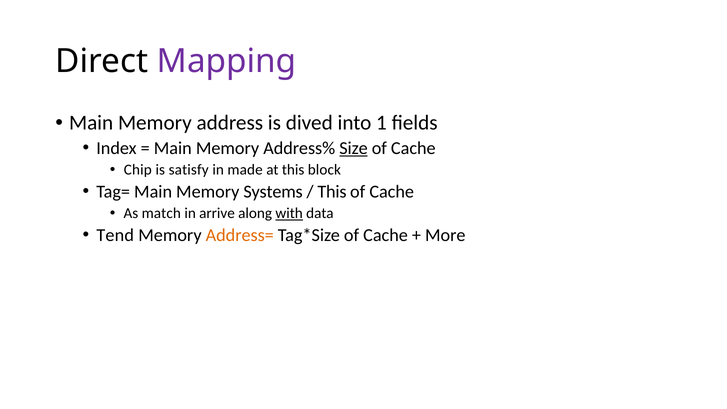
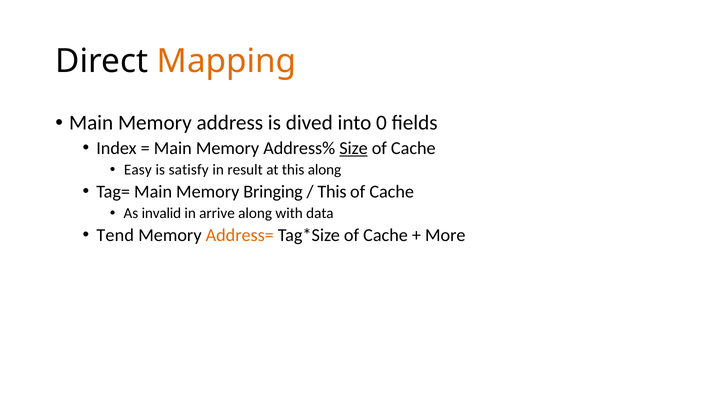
Mapping colour: purple -> orange (227, 61)
1: 1 -> 0 (381, 123)
Chip: Chip -> Easy (138, 170)
made: made -> result (245, 170)
this block: block -> along (324, 170)
Systems: Systems -> Bringing (273, 192)
match: match -> invalid (161, 213)
with underline: present -> none (289, 213)
